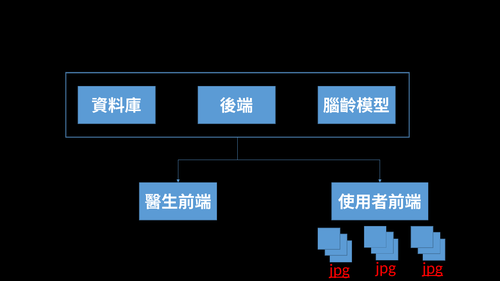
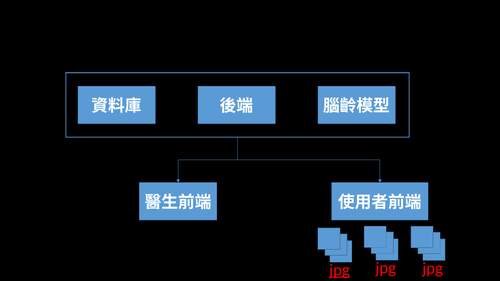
jpg underline: present -> none (433, 269)
